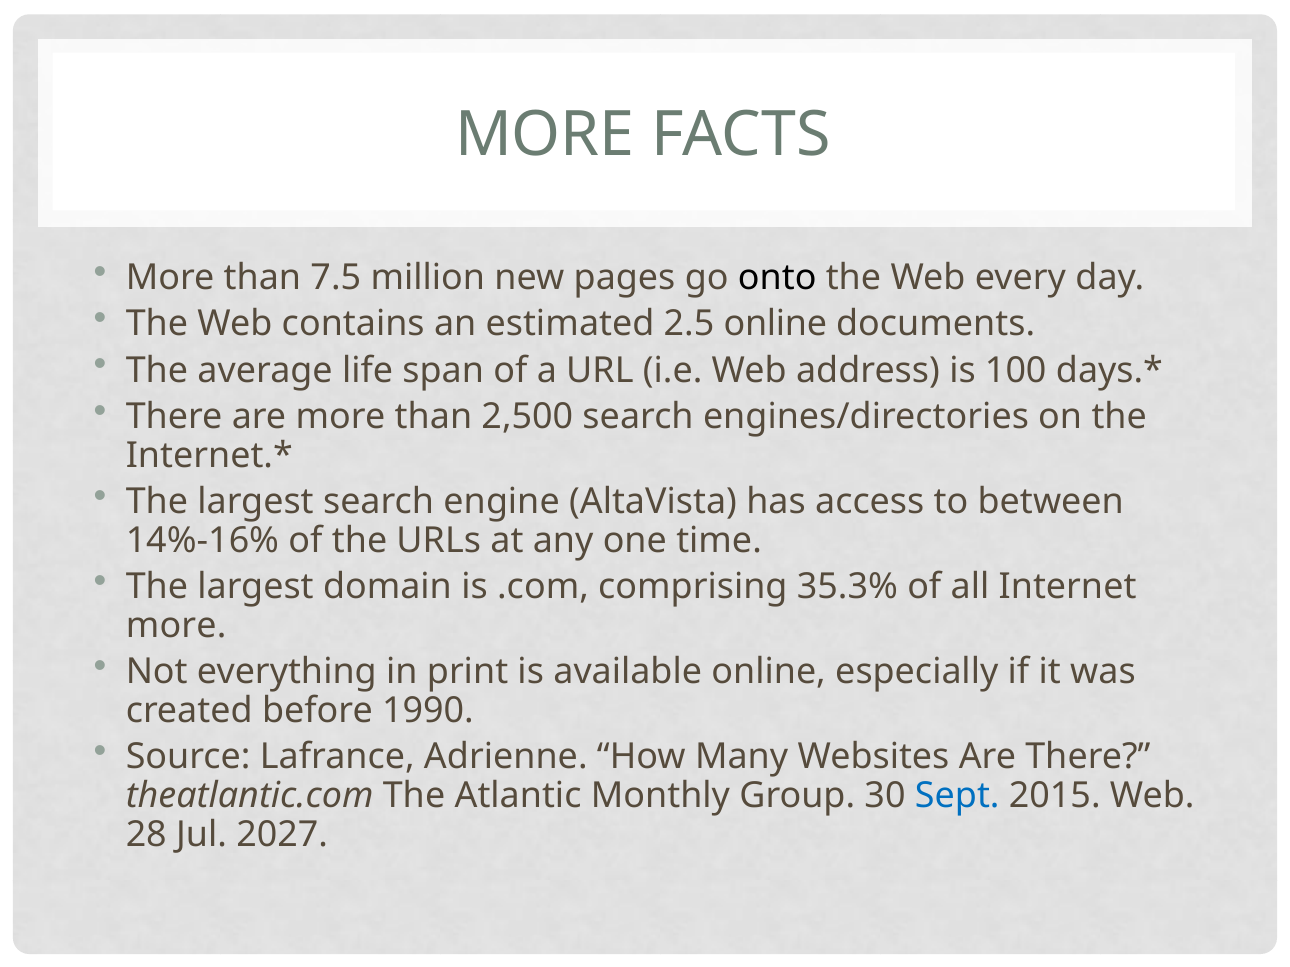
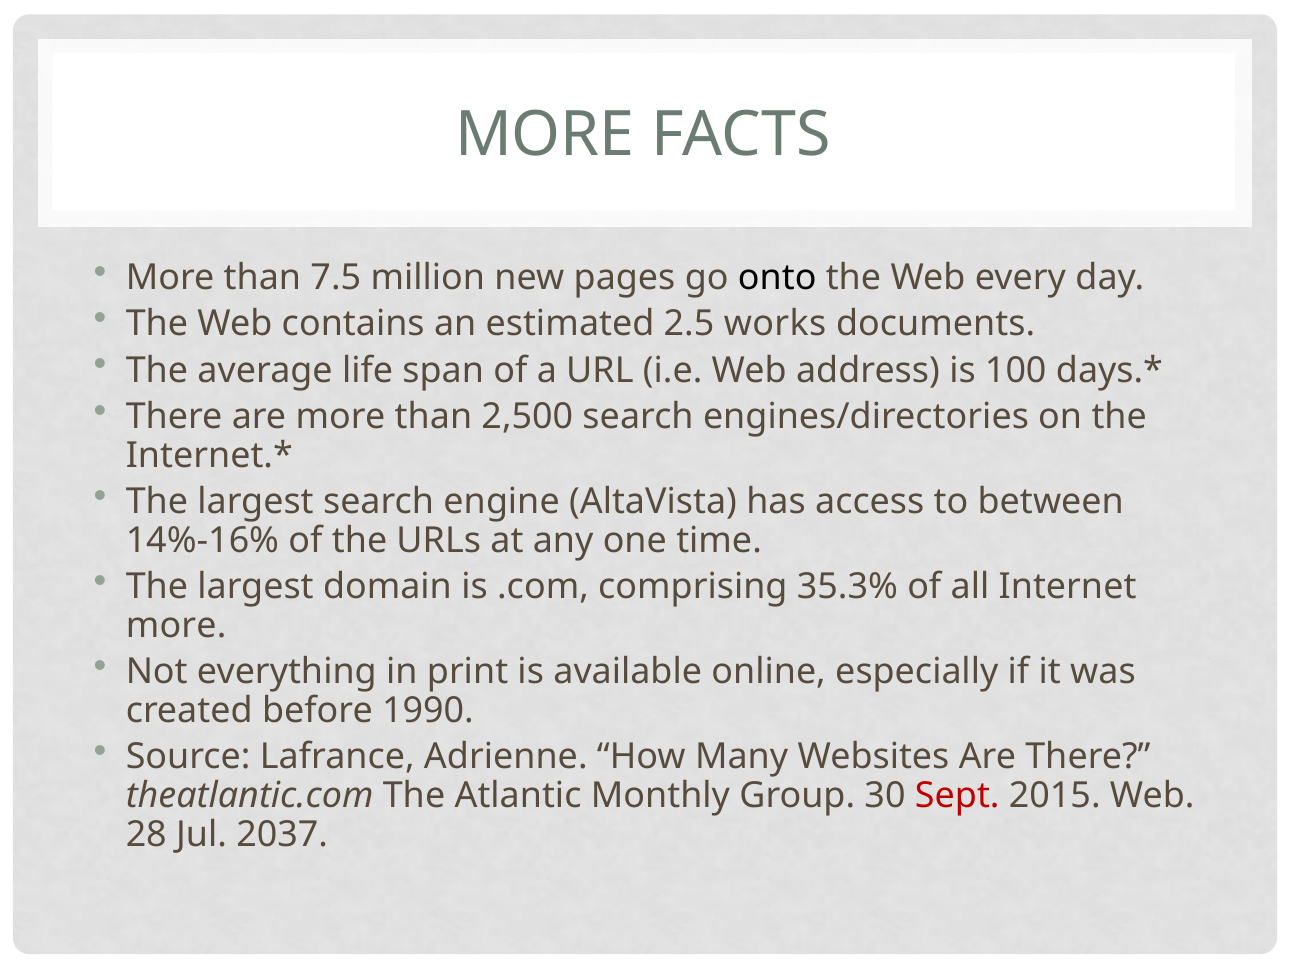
2.5 online: online -> works (775, 324)
Sept colour: blue -> red (957, 796)
2027: 2027 -> 2037 (282, 835)
